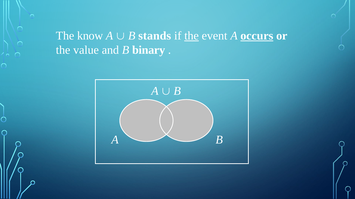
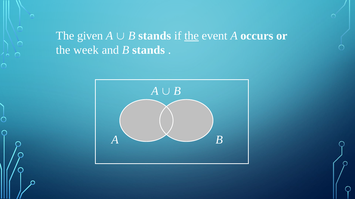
know: know -> given (90, 36)
occurs underline: present -> none (257, 36)
value: value -> week (86, 50)
and B binary: binary -> stands (149, 50)
